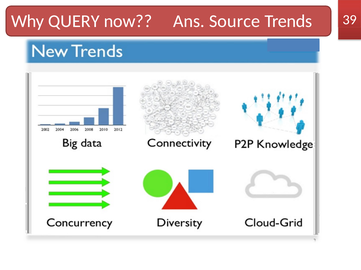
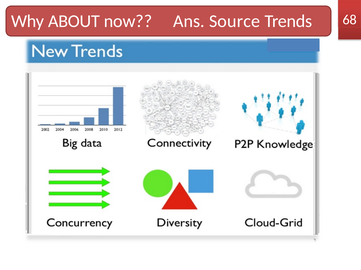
QUERY: QUERY -> ABOUT (74, 21)
39: 39 -> 68 (350, 20)
